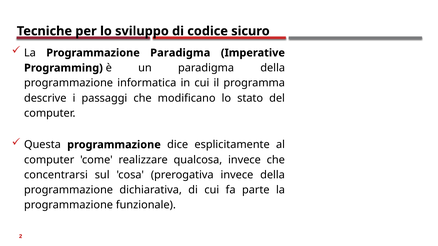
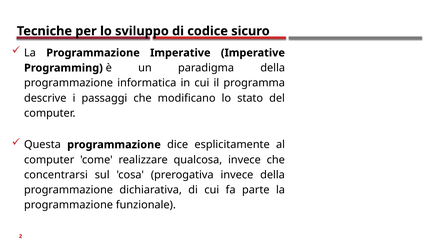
Programmazione Paradigma: Paradigma -> Imperative (180, 53)
